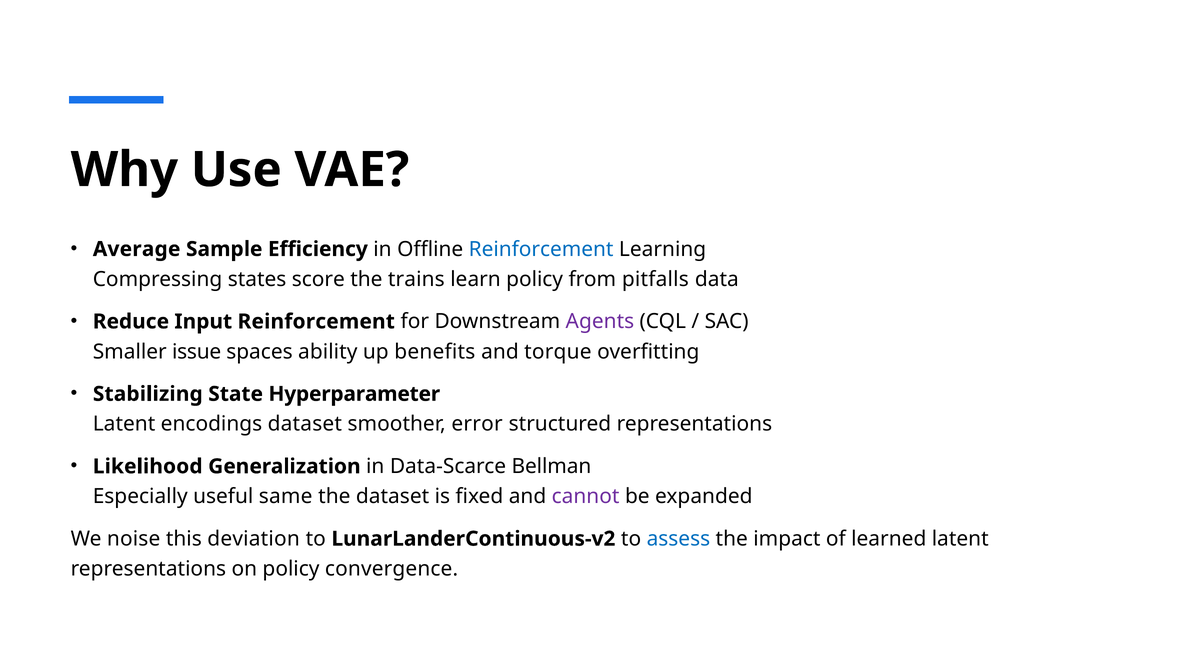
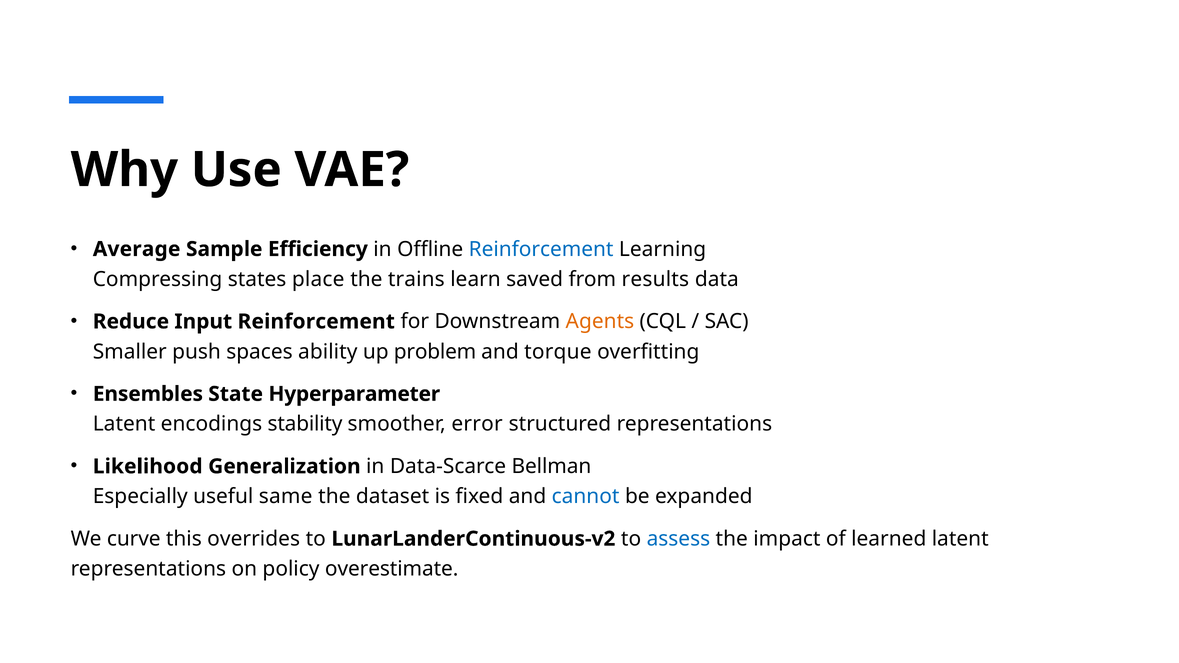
score: score -> place (318, 279)
learn policy: policy -> saved (535, 279)
pitfalls: pitfalls -> results (655, 279)
Agents colour: purple -> orange (600, 322)
issue: issue -> push (197, 352)
benefits: benefits -> problem (435, 352)
Stabilizing: Stabilizing -> Ensembles (148, 394)
encodings dataset: dataset -> stability (305, 424)
cannot colour: purple -> blue (586, 497)
noise: noise -> curve (134, 539)
deviation: deviation -> overrides (254, 539)
convergence: convergence -> overestimate (392, 569)
